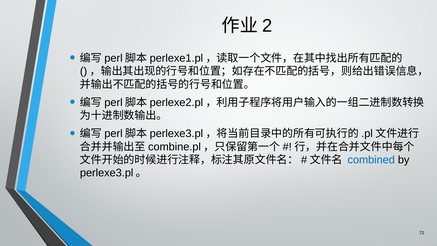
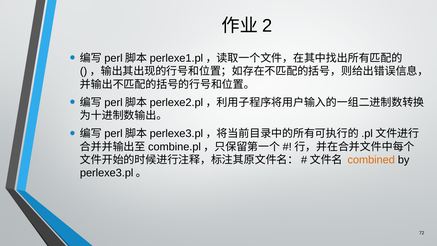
combined colour: blue -> orange (371, 160)
